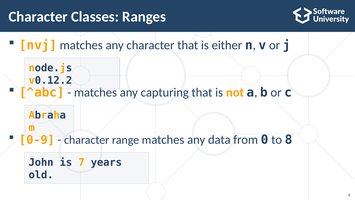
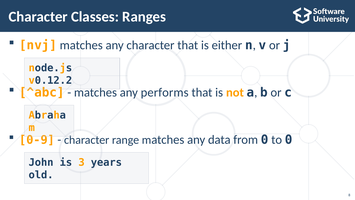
capturing: capturing -> performs (165, 92)
to 8: 8 -> 0 (289, 139)
7: 7 -> 3 (82, 162)
